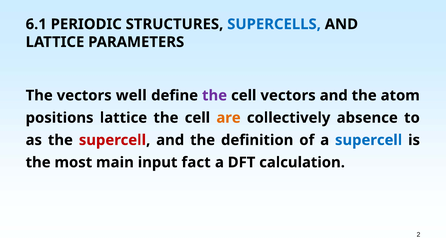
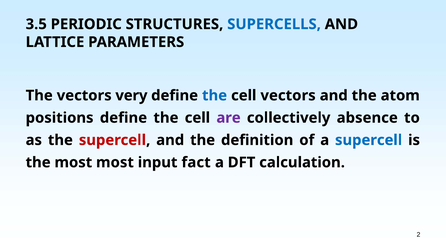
6.1: 6.1 -> 3.5 (36, 24)
well: well -> very (131, 95)
the colour: purple -> blue (215, 95)
positions lattice: lattice -> define (123, 118)
are colour: orange -> purple (229, 118)
most main: main -> most (115, 162)
